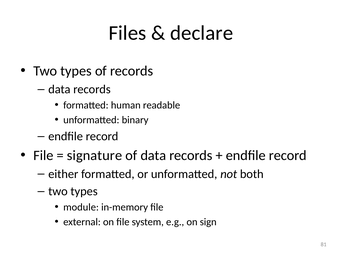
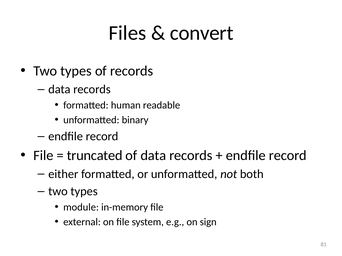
declare: declare -> convert (202, 33)
signature: signature -> truncated (95, 156)
